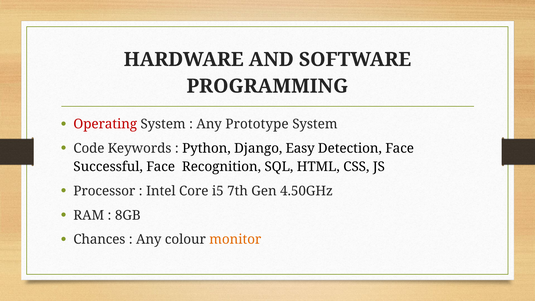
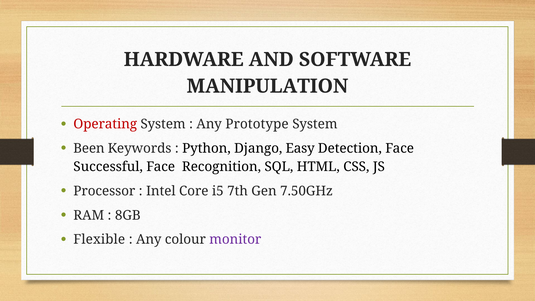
PROGRAMMING: PROGRAMMING -> MANIPULATION (267, 86)
Code: Code -> Been (89, 148)
4.50GHz: 4.50GHz -> 7.50GHz (307, 191)
Chances: Chances -> Flexible (99, 239)
monitor colour: orange -> purple (235, 239)
